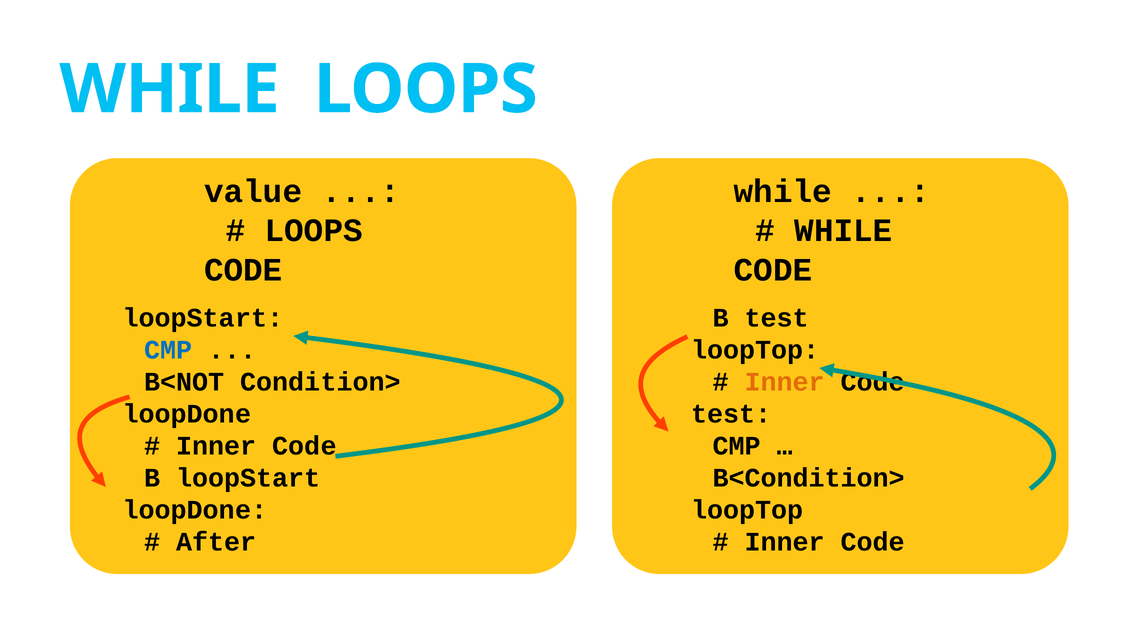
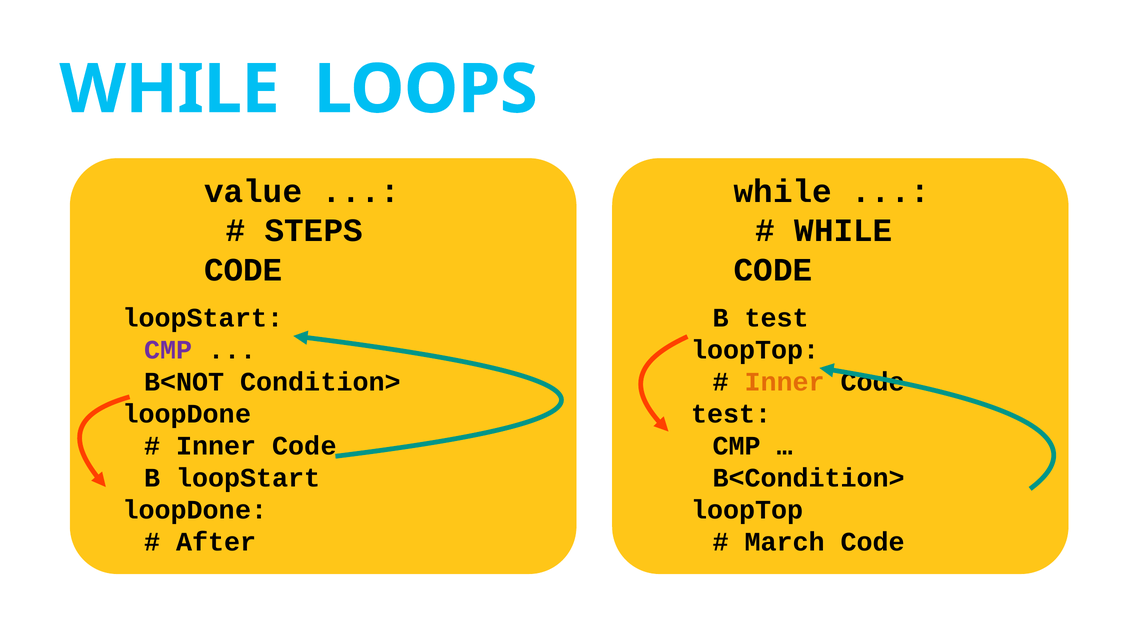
LOOPS: LOOPS -> STEPS (314, 231)
CMP colour: blue -> purple (168, 350)
Inner: Inner -> March (785, 542)
